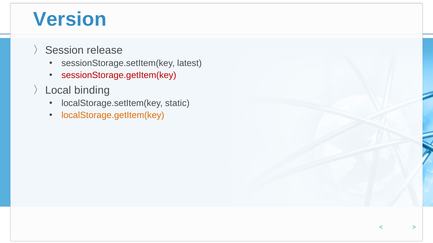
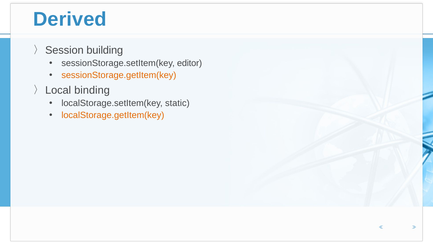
Version: Version -> Derived (70, 19)
release: release -> building (105, 50)
latest: latest -> editor (190, 63)
sessionStorage.getItem(key colour: red -> orange (119, 75)
